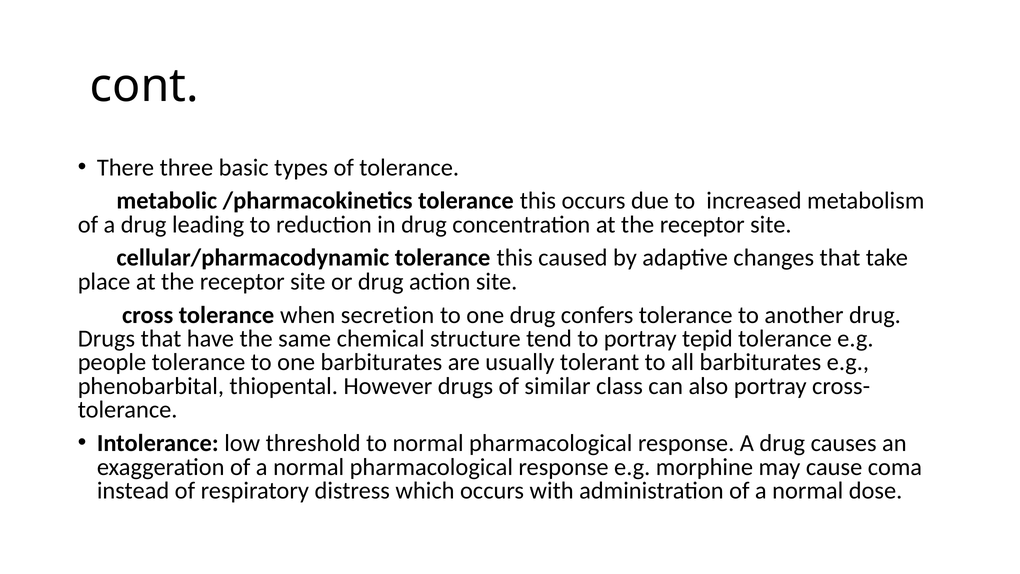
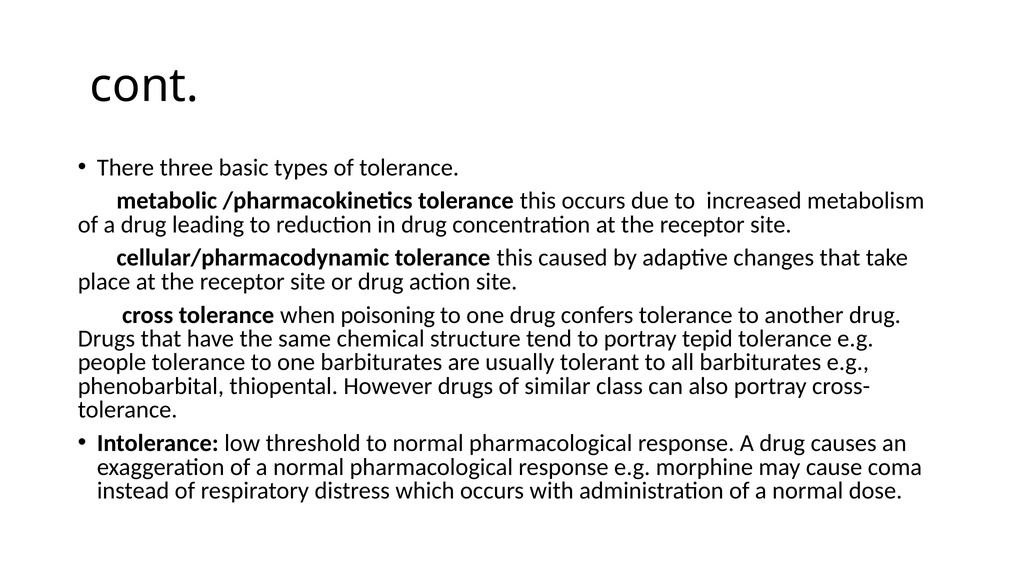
secretion: secretion -> poisoning (388, 315)
